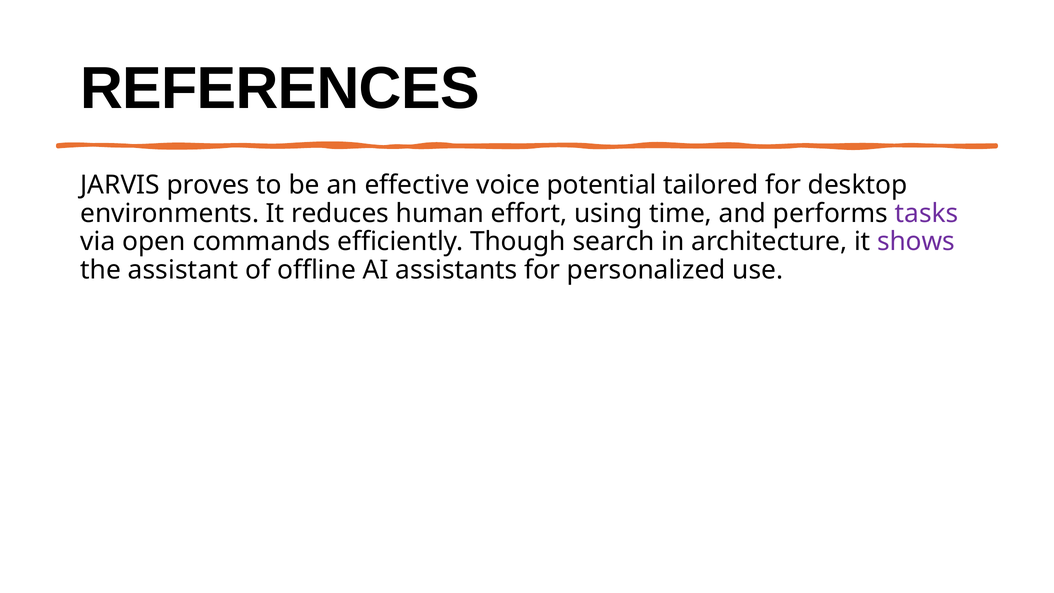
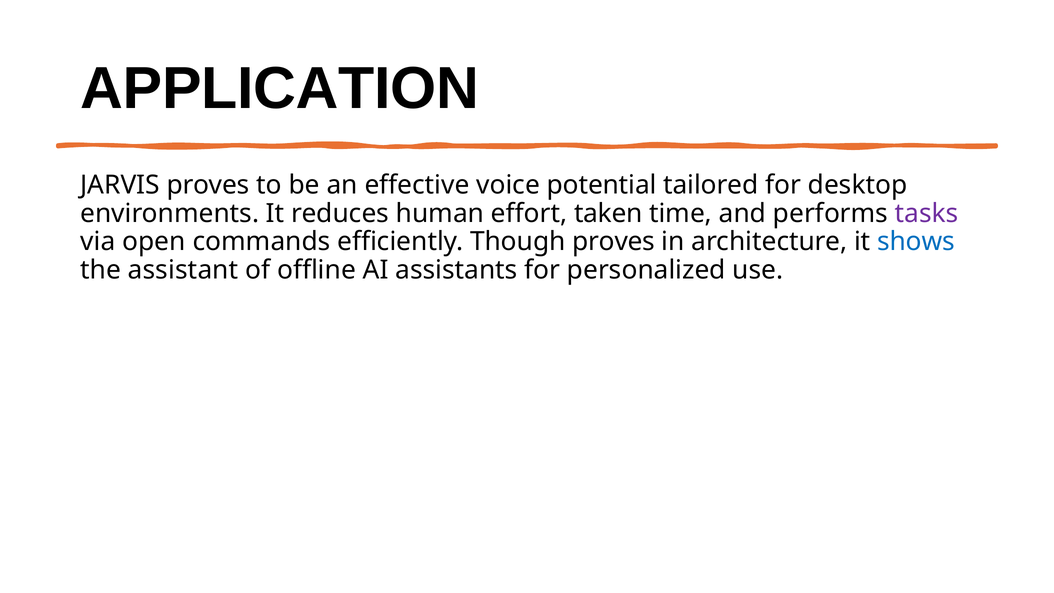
REFERENCES: REFERENCES -> APPLICATION (280, 88)
using: using -> taken (608, 213)
Though search: search -> proves (614, 242)
shows colour: purple -> blue (916, 242)
